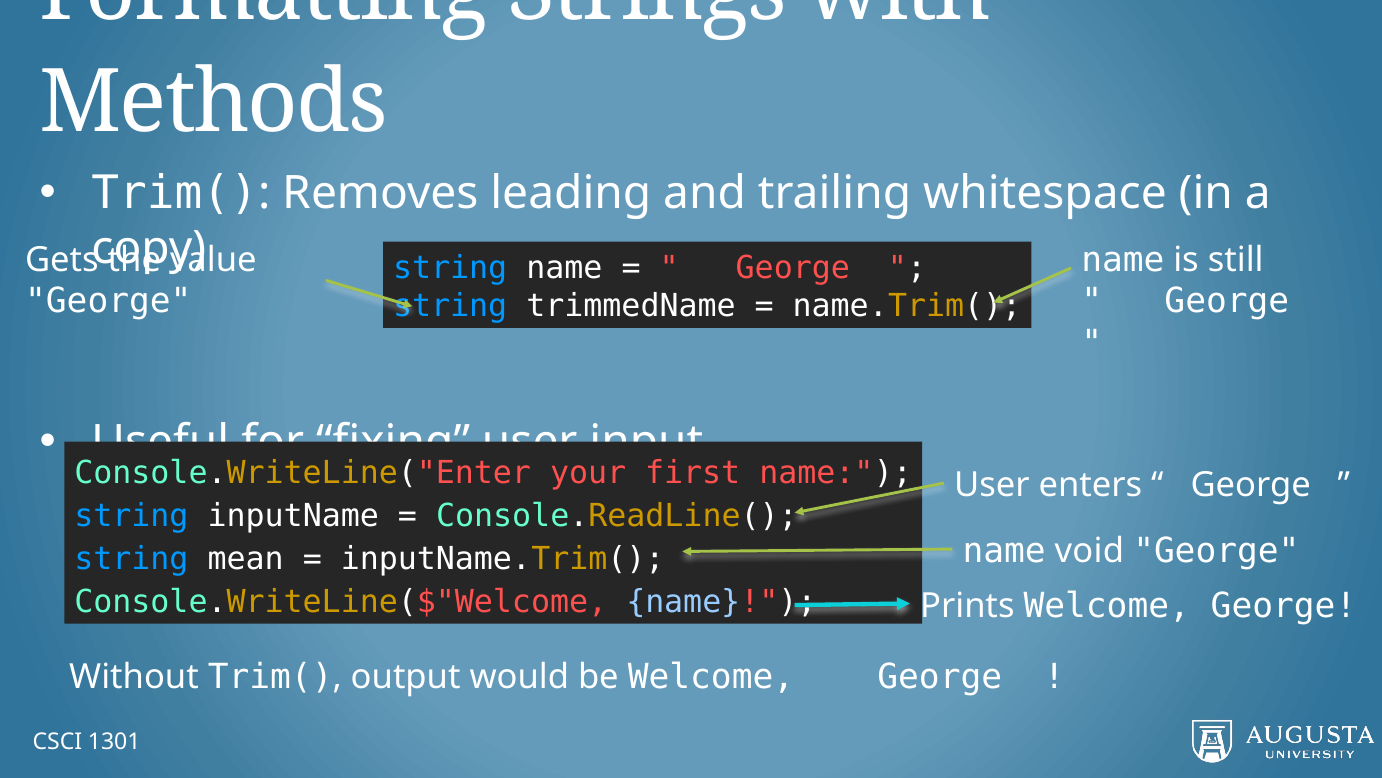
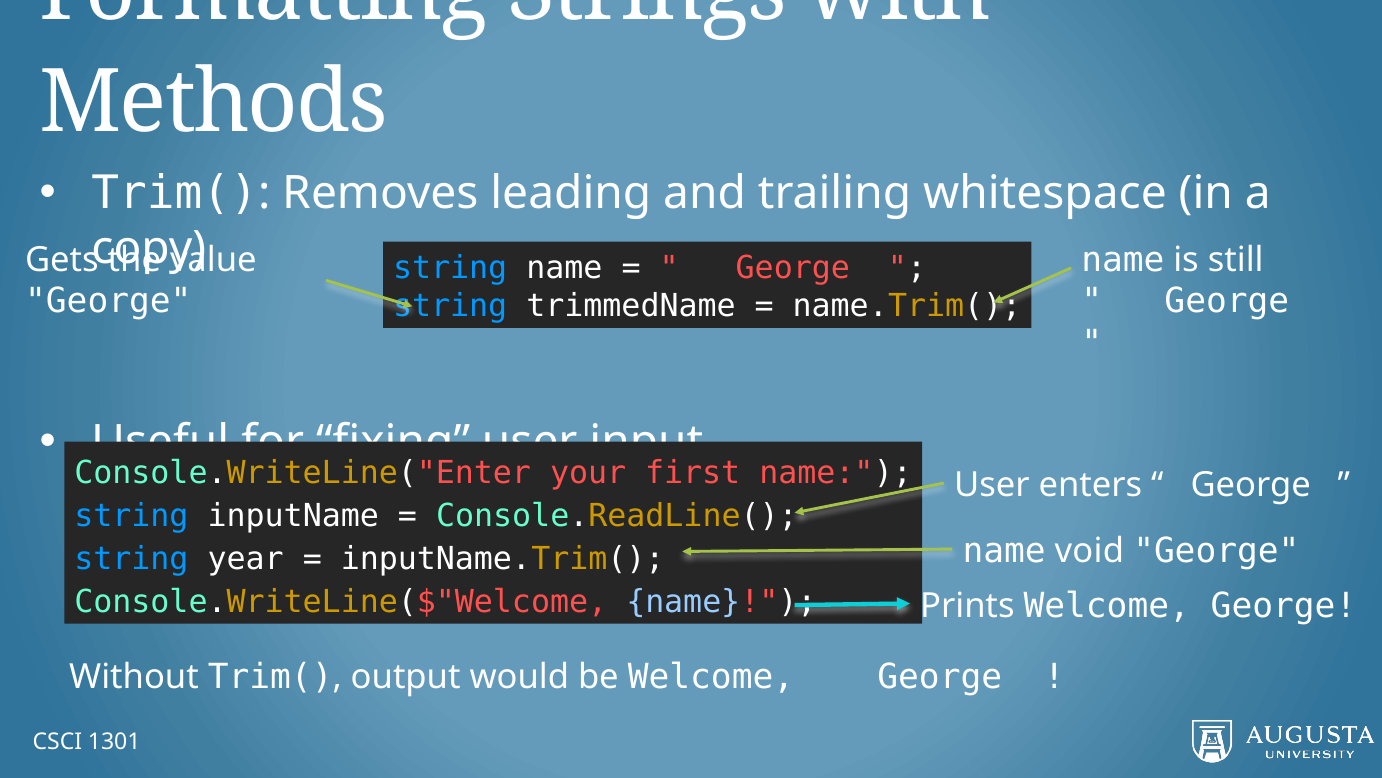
mean: mean -> year (246, 558)
